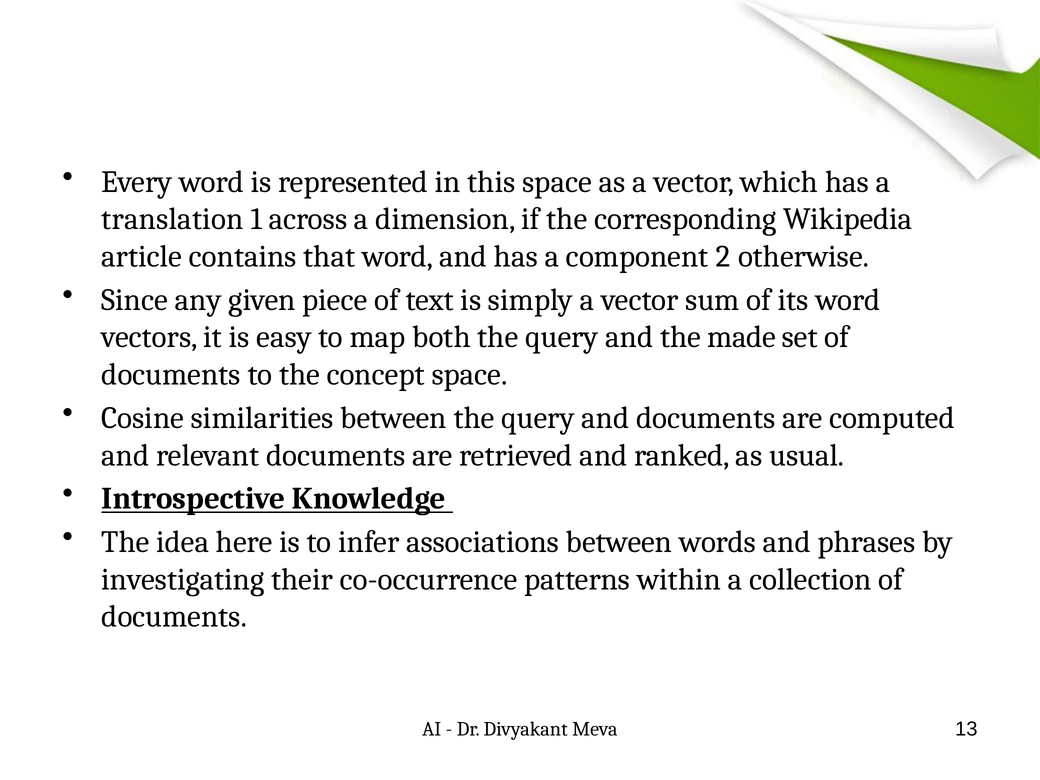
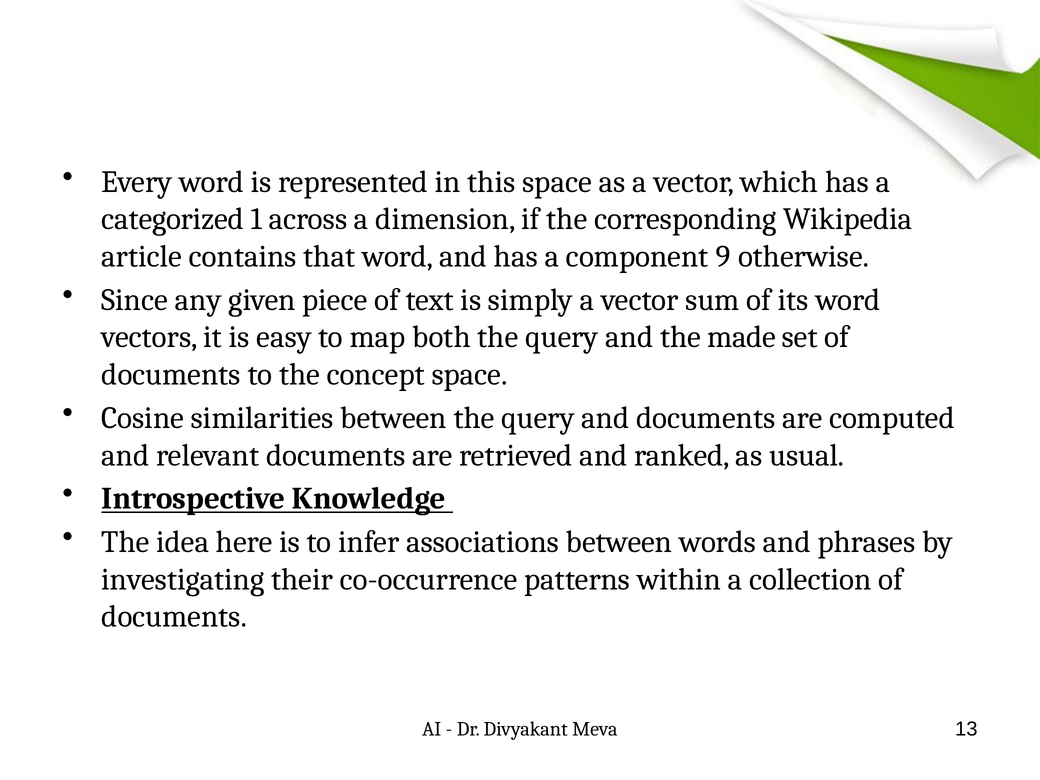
translation: translation -> categorized (173, 219)
2: 2 -> 9 (723, 257)
